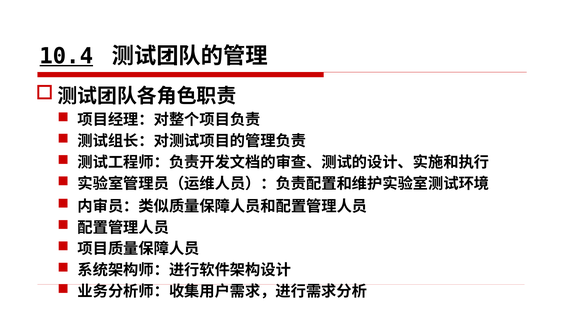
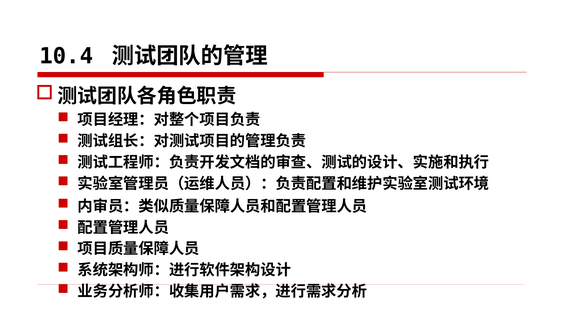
10.4 underline: present -> none (66, 56)
